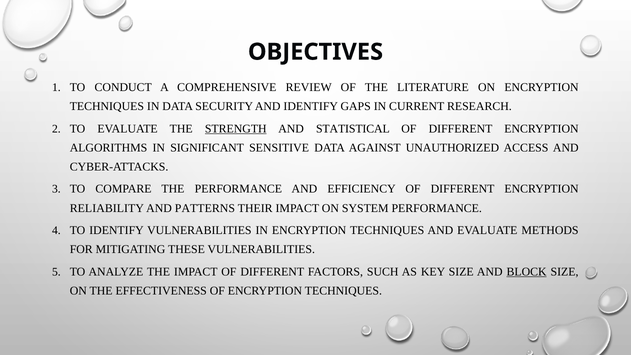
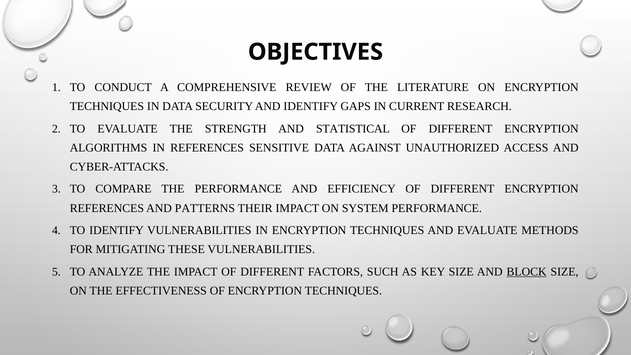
STRENGTH underline: present -> none (236, 129)
IN SIGNIFICANT: SIGNIFICANT -> REFERENCES (207, 148)
RELIABILITY: RELIABILITY -> REFERENCES (107, 208)
